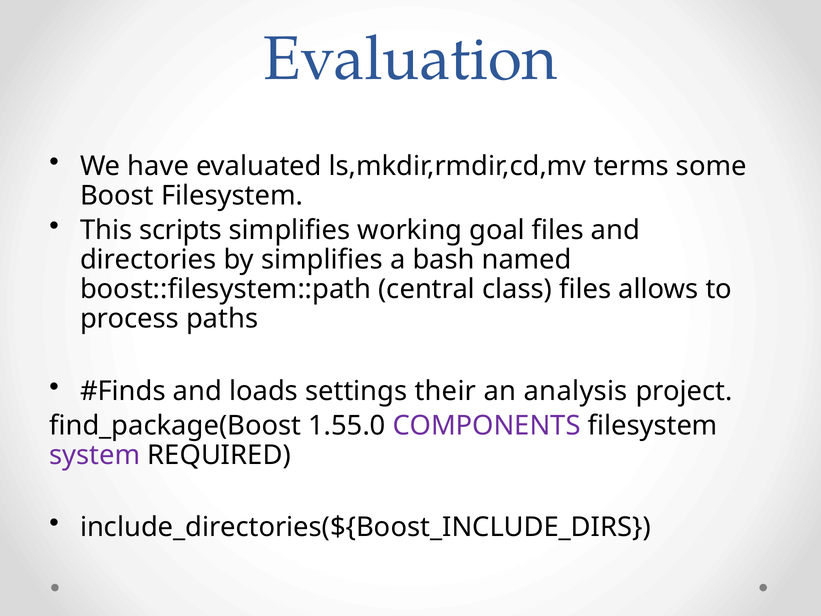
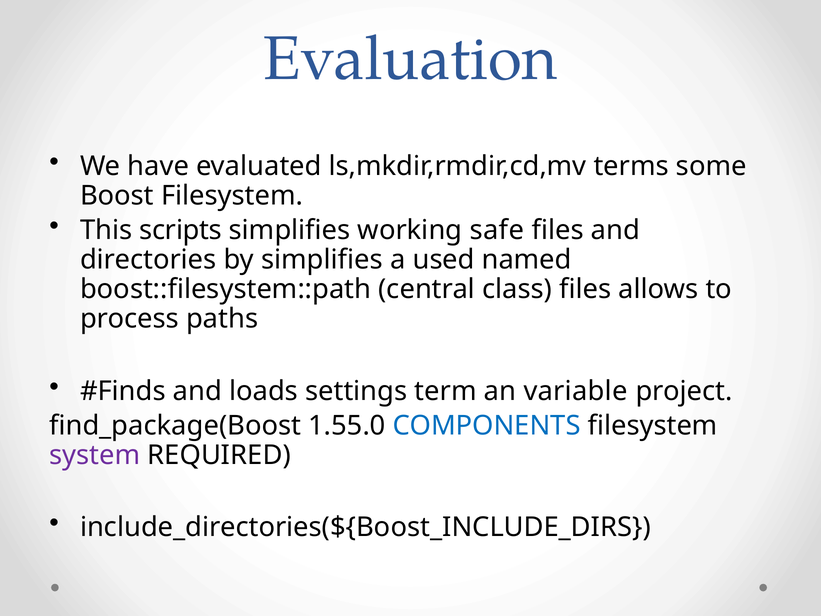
goal: goal -> safe (497, 230)
bash: bash -> used (444, 260)
their: their -> term (446, 391)
analysis: analysis -> variable (576, 391)
COMPONENTS colour: purple -> blue (487, 425)
